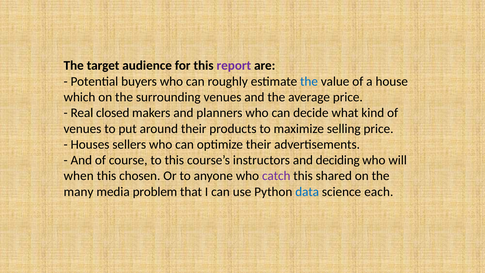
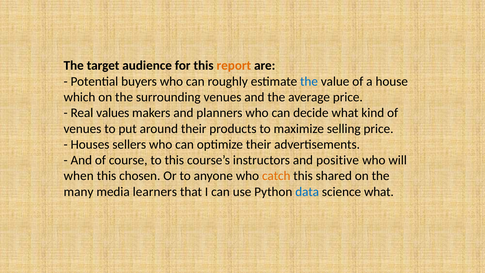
report colour: purple -> orange (234, 66)
closed: closed -> values (113, 113)
deciding: deciding -> positive (338, 160)
catch colour: purple -> orange (276, 176)
problem: problem -> learners (155, 192)
science each: each -> what (379, 192)
